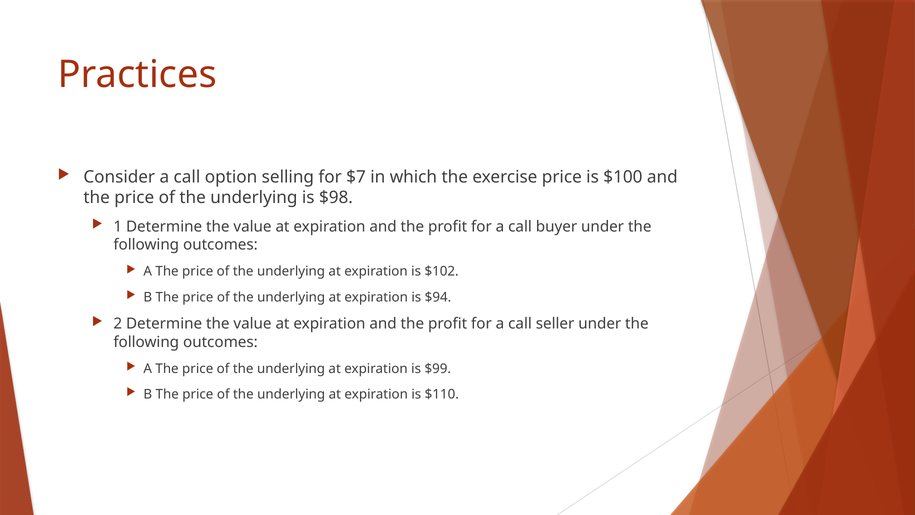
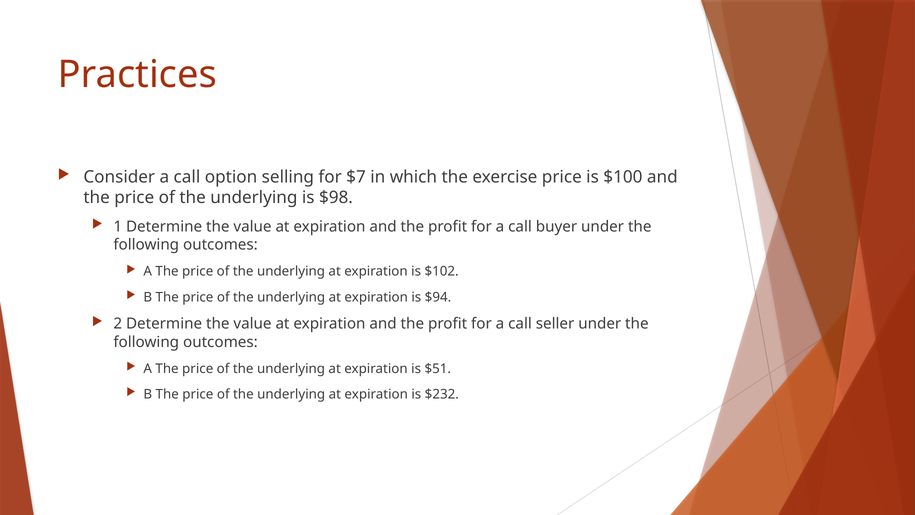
$99: $99 -> $51 (438, 369)
$110: $110 -> $232 (442, 394)
